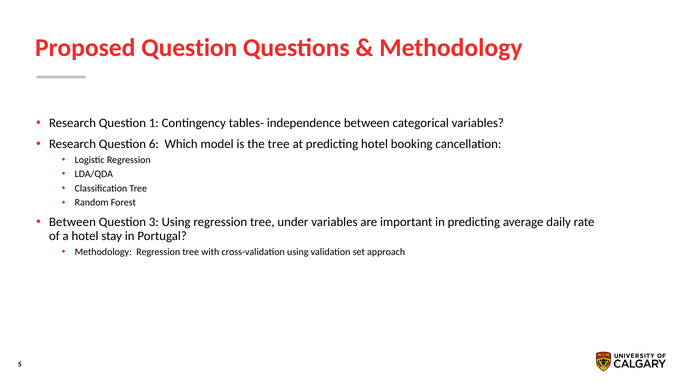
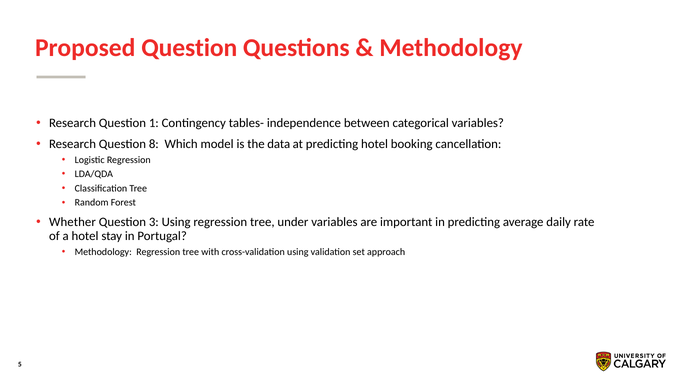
6: 6 -> 8 (154, 144)
the tree: tree -> data (279, 144)
Between: Between -> Whether (72, 222)
